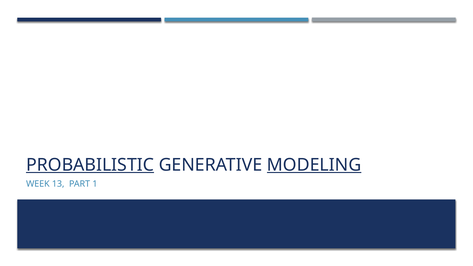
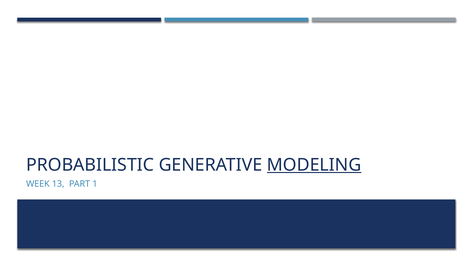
PROBABILISTIC underline: present -> none (90, 165)
